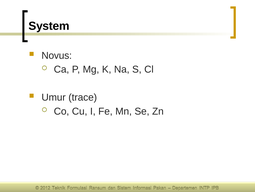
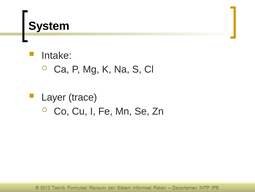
Novus: Novus -> Intake (57, 55)
Umur: Umur -> Layer (54, 97)
